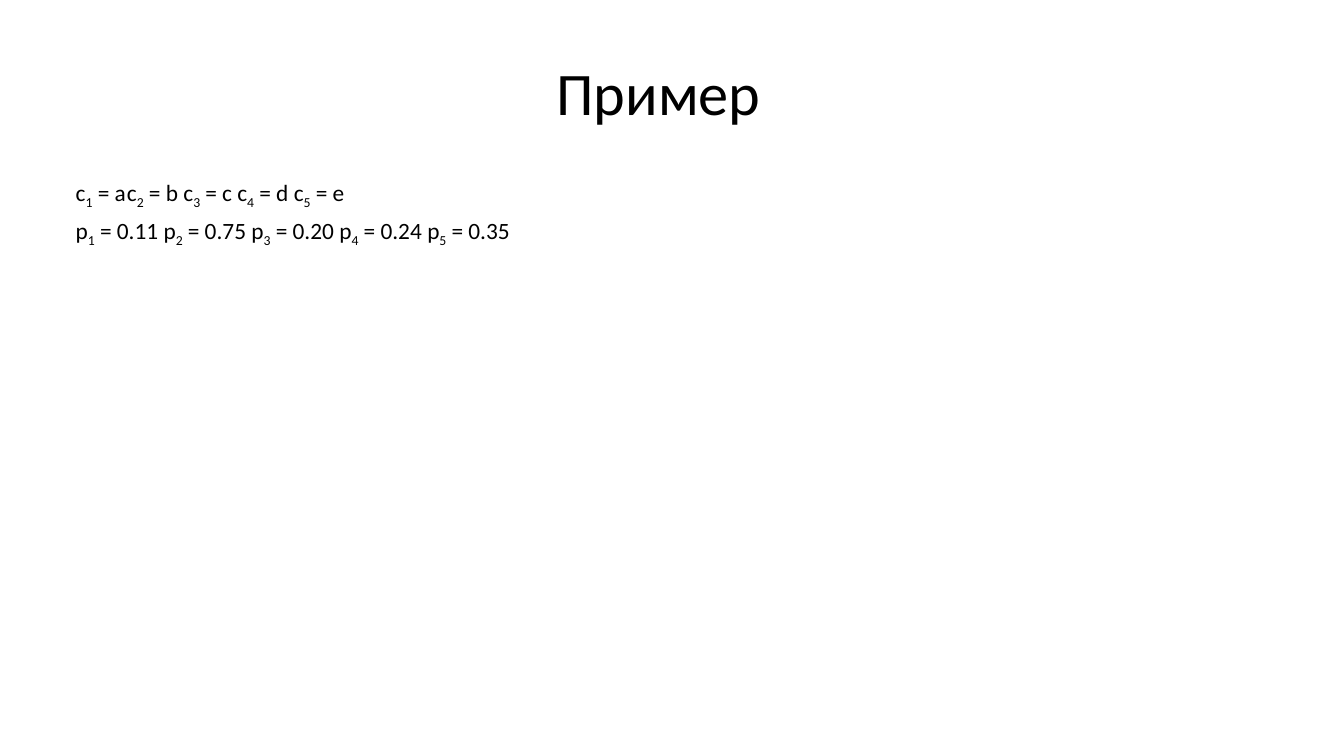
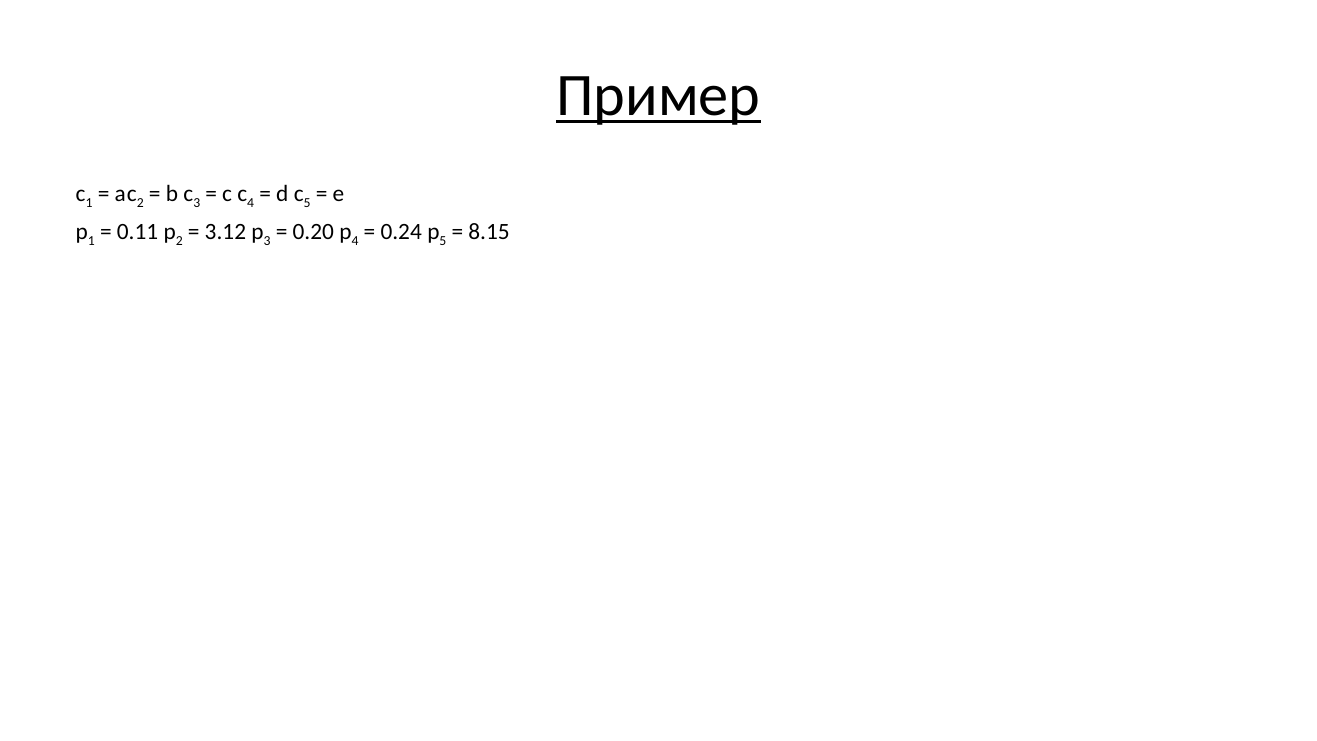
Пример underline: none -> present (658, 96)
0.75: 0.75 -> 3.12 (225, 231)
0.35: 0.35 -> 8.15 (489, 231)
